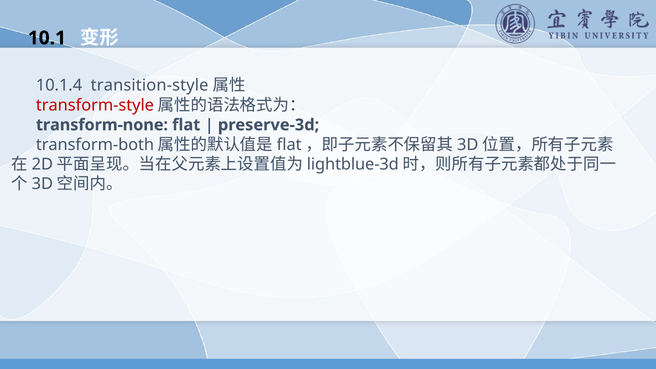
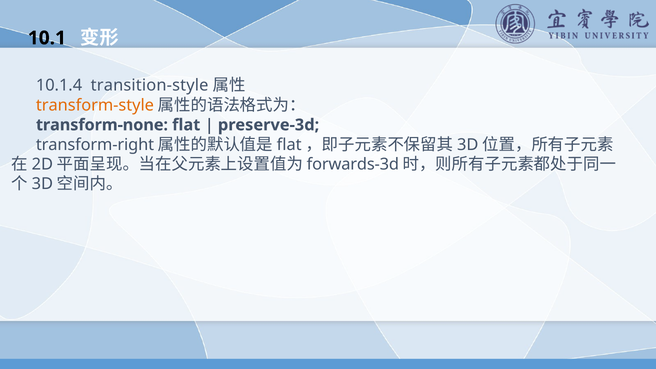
transform-style colour: red -> orange (95, 105)
transform-both: transform-both -> transform-right (95, 145)
lightblue-3d: lightblue-3d -> forwards-3d (353, 164)
